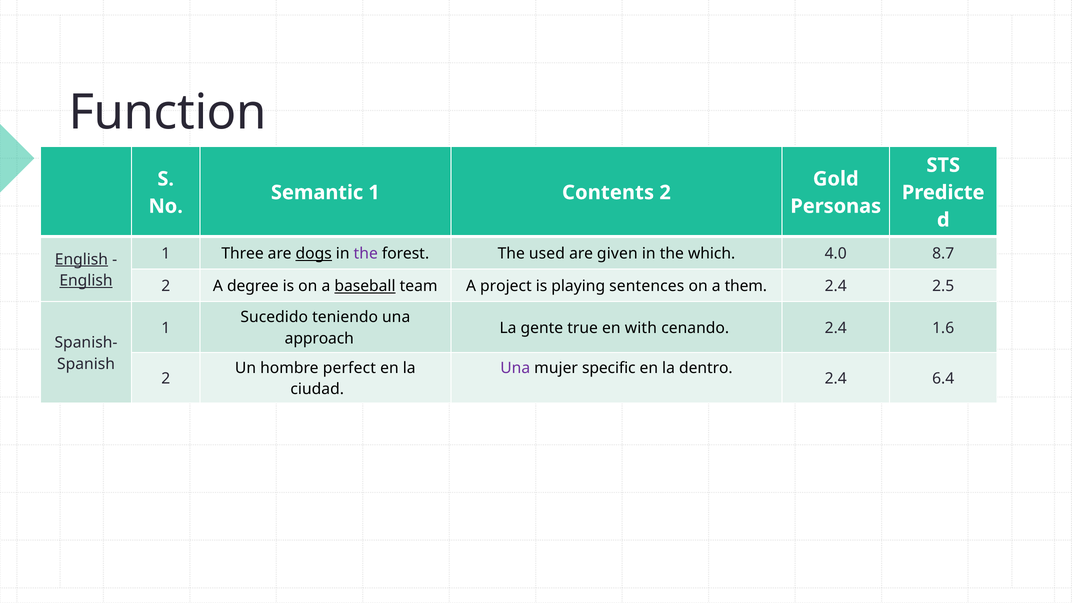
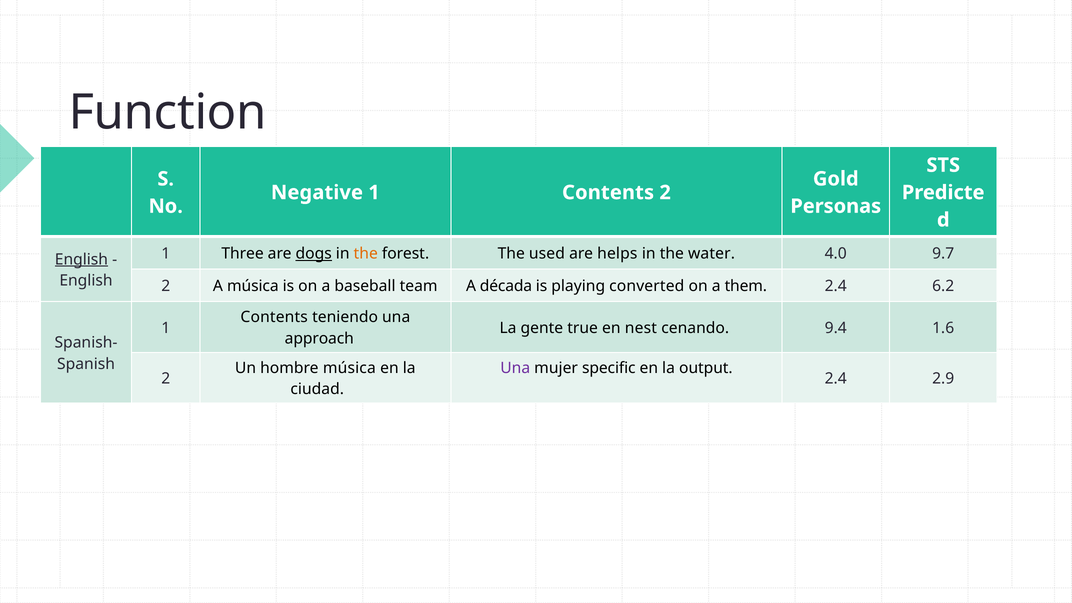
Semantic: Semantic -> Negative (317, 193)
the colour: purple -> orange (366, 254)
given: given -> helps (617, 254)
which: which -> water (712, 254)
8.7: 8.7 -> 9.7 (943, 254)
English underline: present -> none (86, 281)
A degree: degree -> música (253, 286)
baseball underline: present -> none (365, 286)
project: project -> década (506, 286)
sentences: sentences -> converted (647, 286)
2.5: 2.5 -> 6.2 (943, 286)
Sucedido: Sucedido -> Contents (274, 317)
with: with -> nest (641, 328)
cenando 2.4: 2.4 -> 9.4 (836, 328)
hombre perfect: perfect -> música (349, 368)
dentro: dentro -> output (706, 368)
6.4: 6.4 -> 2.9 (943, 379)
